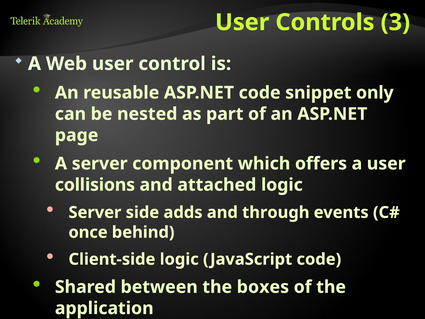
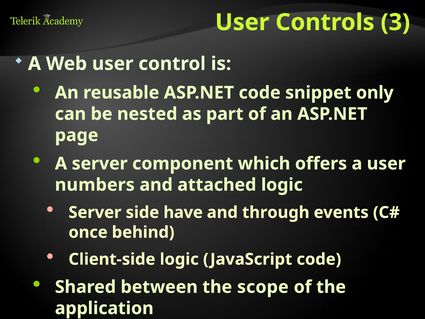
collisions: collisions -> numbers (95, 185)
adds: adds -> have (183, 212)
boxes: boxes -> scope (263, 287)
